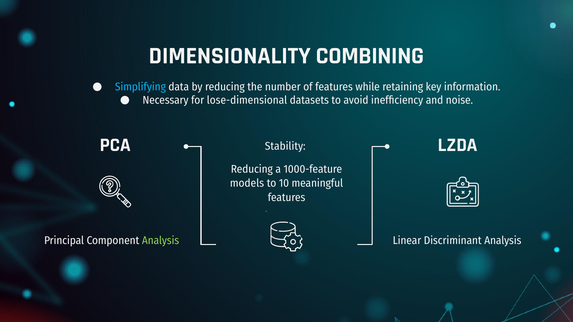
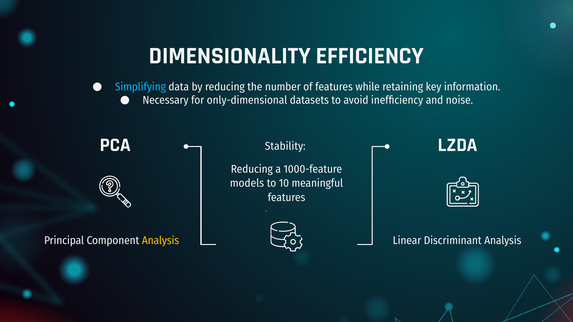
COMBINING: COMBINING -> EFFICIENCY (370, 56)
lose-dimensional: lose-dimensional -> only-dimensional (247, 100)
Analysis colour: light green -> yellow (161, 241)
